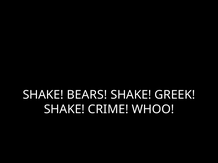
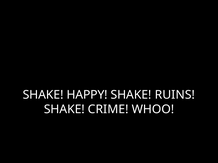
BEARS: BEARS -> HAPPY (87, 95)
GREEK: GREEK -> RUINS (175, 95)
